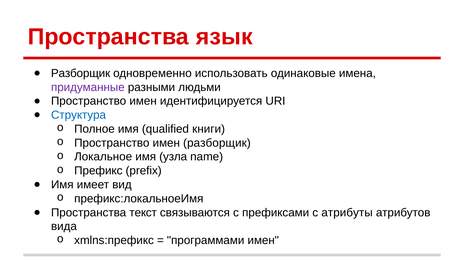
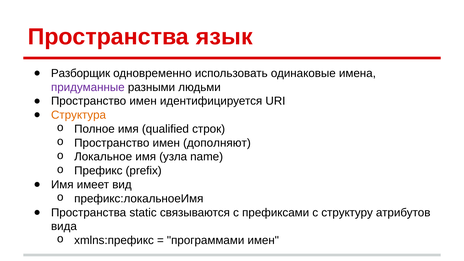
Структура colour: blue -> orange (79, 115)
книги: книги -> строк (209, 129)
имен разборщик: разборщик -> дополняют (217, 143)
текст: текст -> static (143, 213)
атрибуты: атрибуты -> структуру (347, 213)
